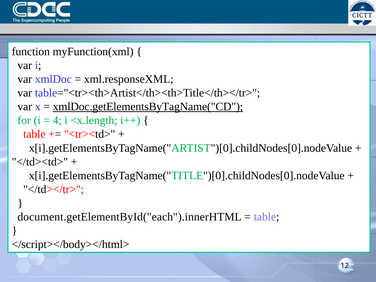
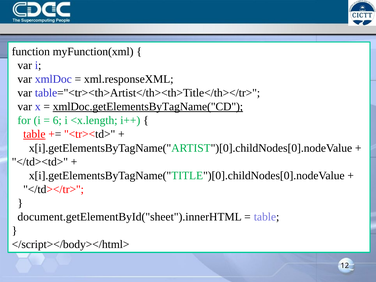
4: 4 -> 6 (57, 120)
table underline: none -> present (34, 134)
document.getElementById("each").innerHTML: document.getElementById("each").innerHTML -> document.getElementById("sheet").innerHTML (130, 217)
